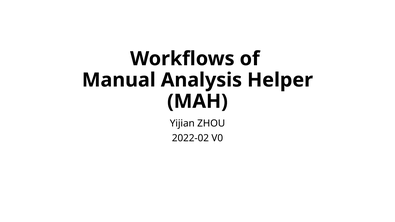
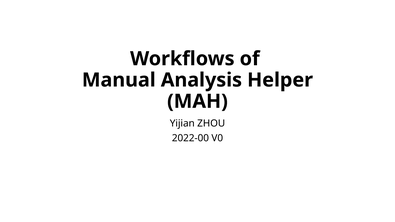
2022-02: 2022-02 -> 2022-00 (190, 138)
